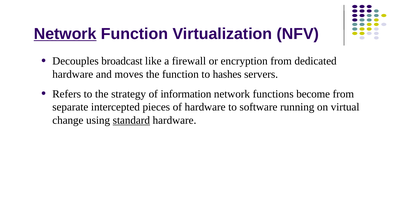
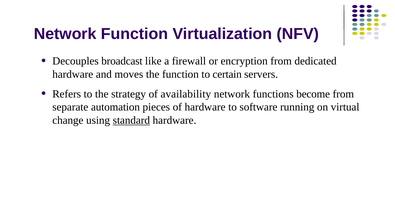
Network underline: present -> none (65, 34)
hashes: hashes -> certain (227, 74)
information: information -> availability (186, 94)
intercepted: intercepted -> automation (115, 107)
